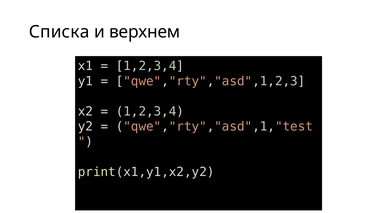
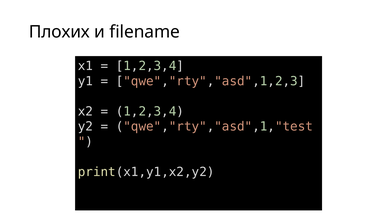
Списка: Списка -> Плохих (59, 32)
верхнем: верхнем -> filename (145, 32)
